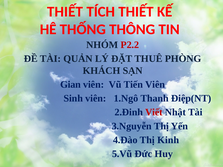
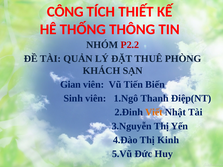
THIẾT: THIẾT -> CÔNG (65, 12)
Tiến Viên: Viên -> Biến (155, 85)
Viết colour: red -> orange (154, 112)
